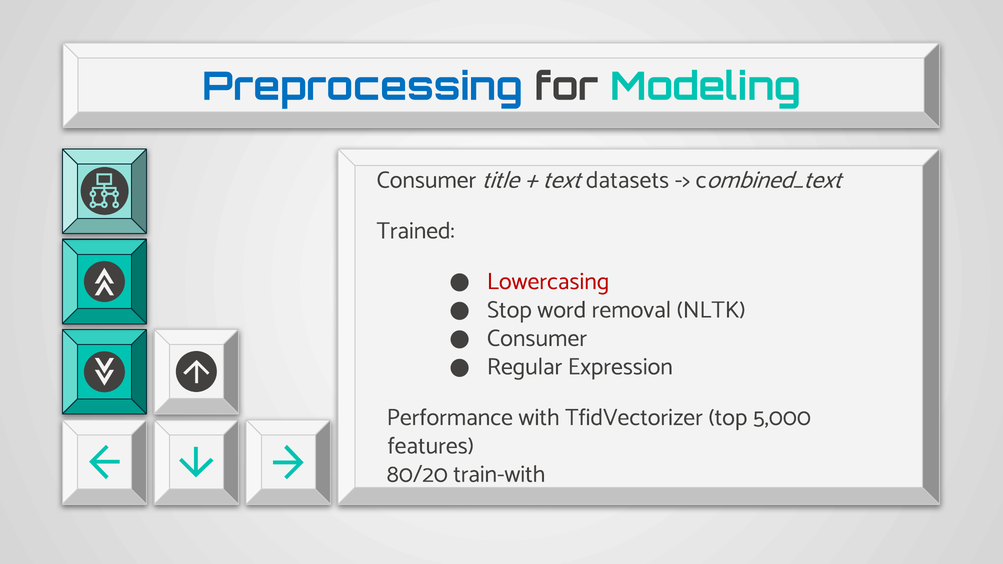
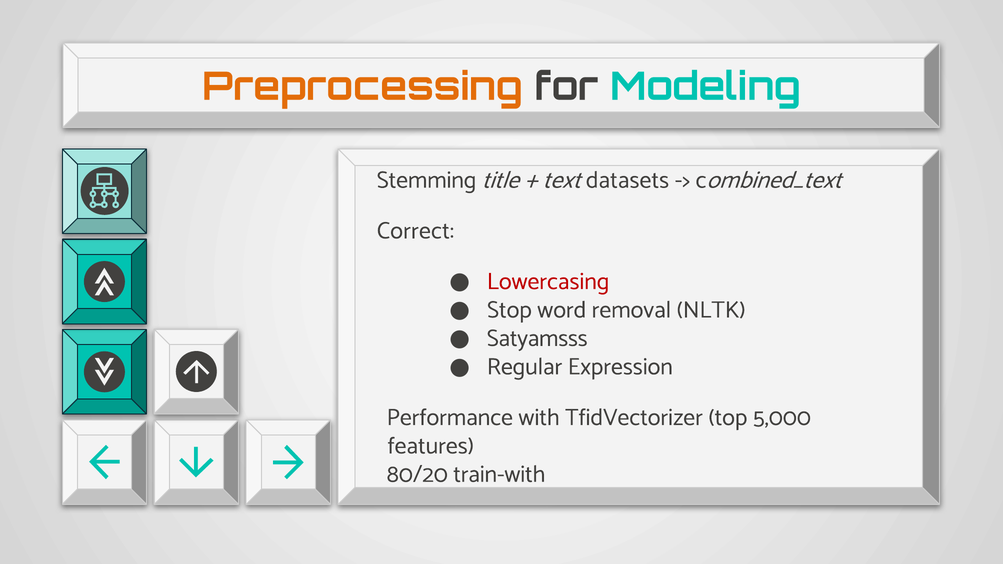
Preprocessing colour: blue -> orange (362, 87)
Consumer: Consumer -> Stemming (426, 180)
Trained: Trained -> Correct (415, 231)
Consumer: Consumer -> Satyamsss (537, 338)
